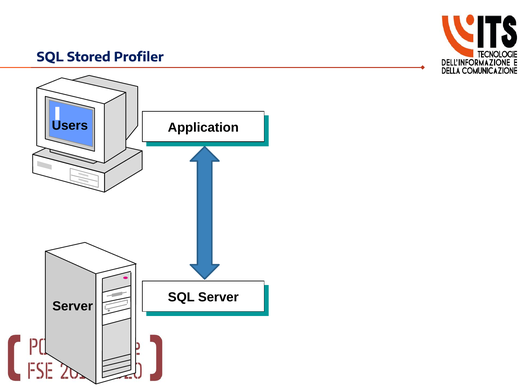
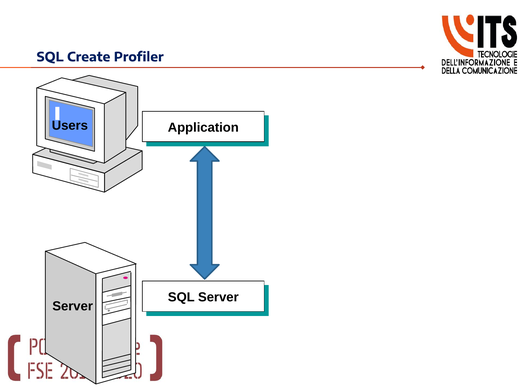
Stored: Stored -> Create (89, 57)
